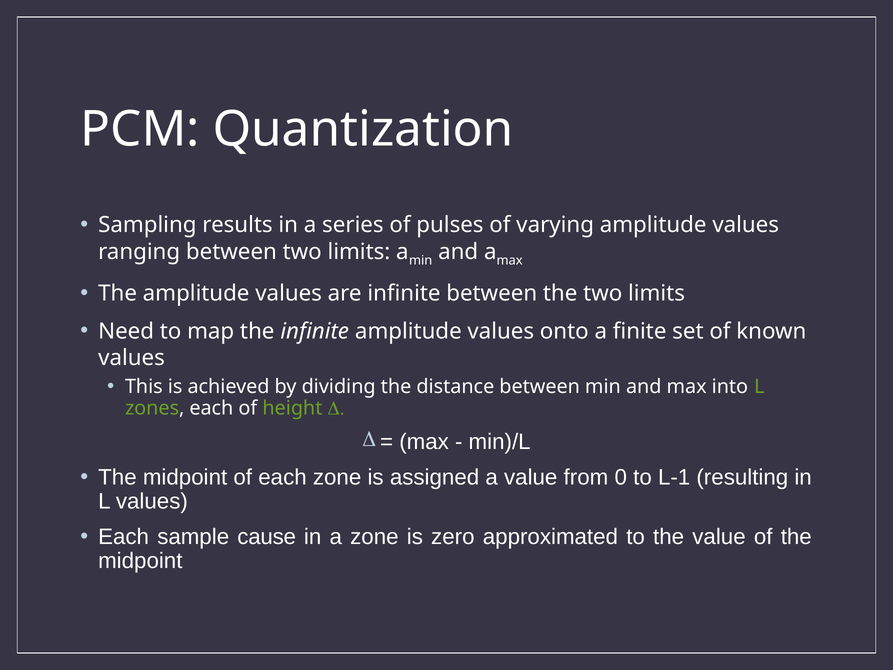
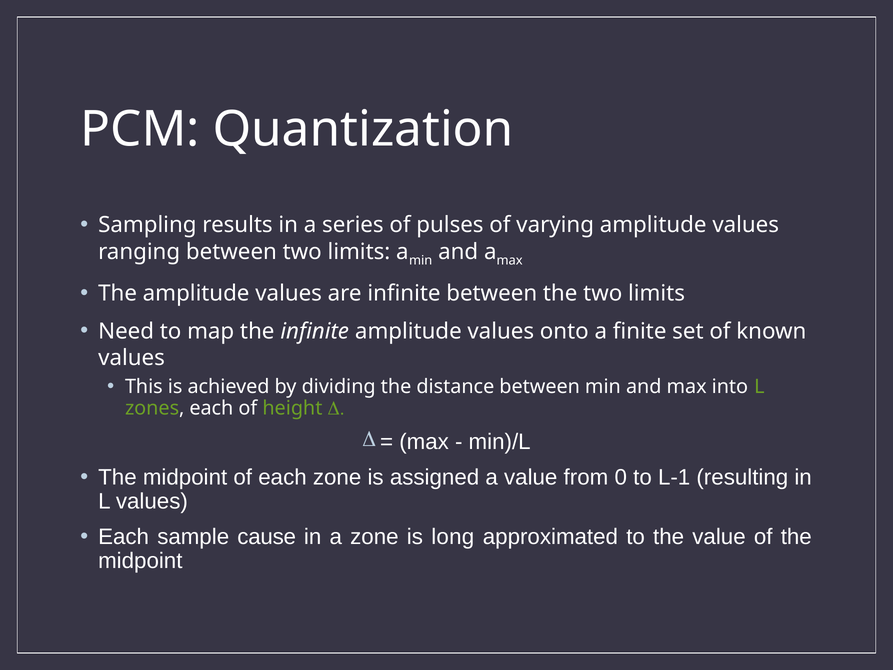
zero: zero -> long (453, 537)
